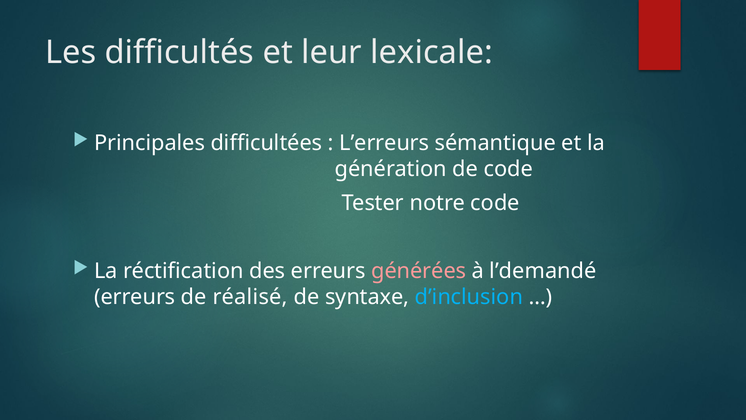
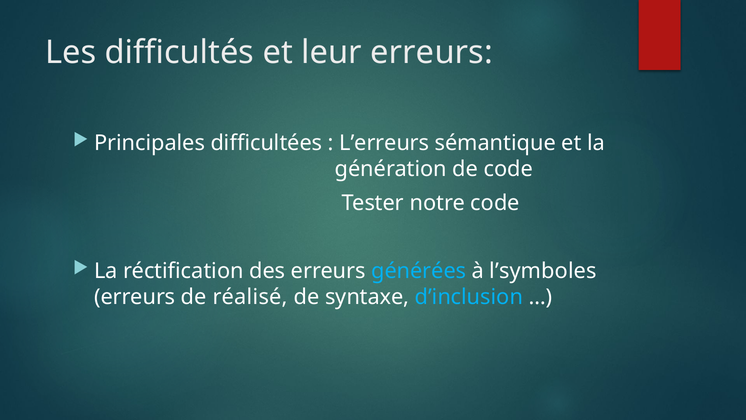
leur lexicale: lexicale -> erreurs (432, 52)
générées colour: pink -> light blue (419, 271)
l’demandé: l’demandé -> l’symboles (543, 271)
